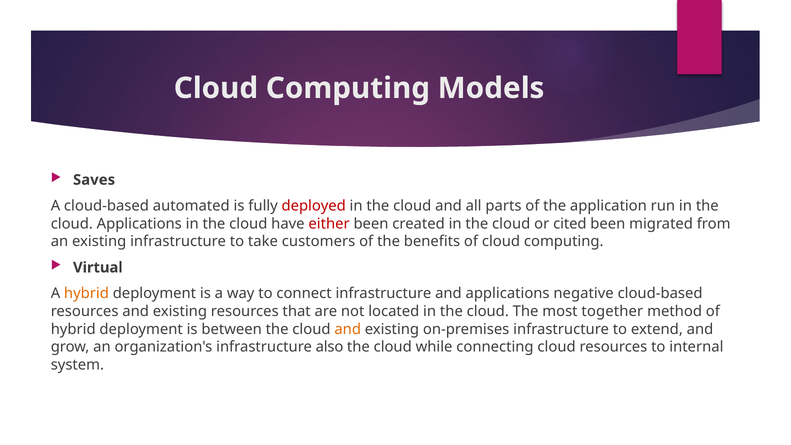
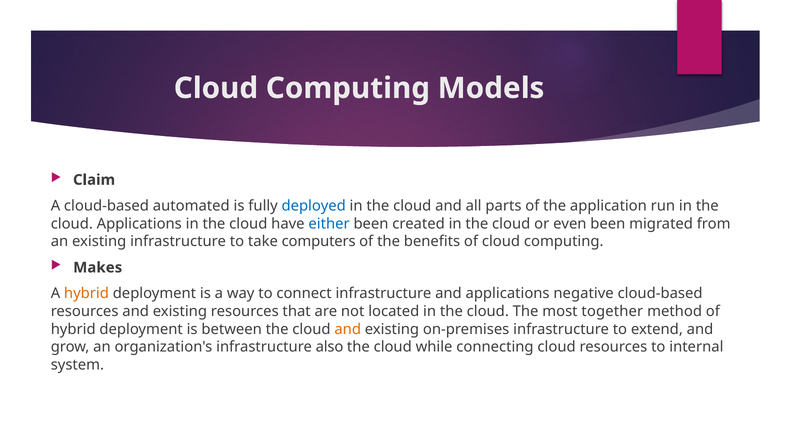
Saves: Saves -> Claim (94, 180)
deployed colour: red -> blue (314, 206)
either colour: red -> blue (329, 224)
cited: cited -> even (570, 224)
customers: customers -> computers (319, 241)
Virtual: Virtual -> Makes (98, 268)
